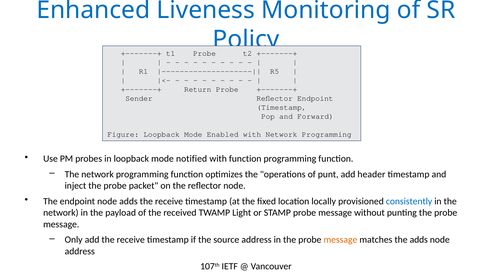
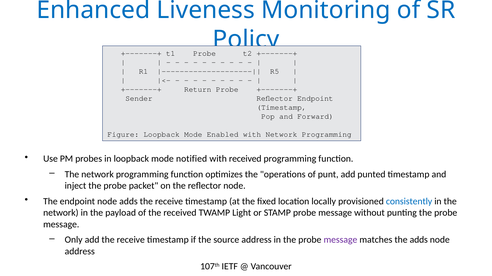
with function: function -> received (245, 159)
header: header -> punted (372, 175)
message colour: orange -> purple (340, 240)
